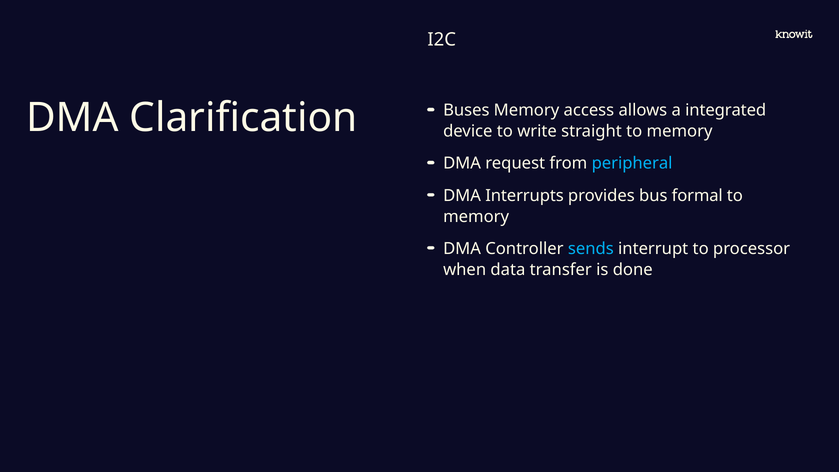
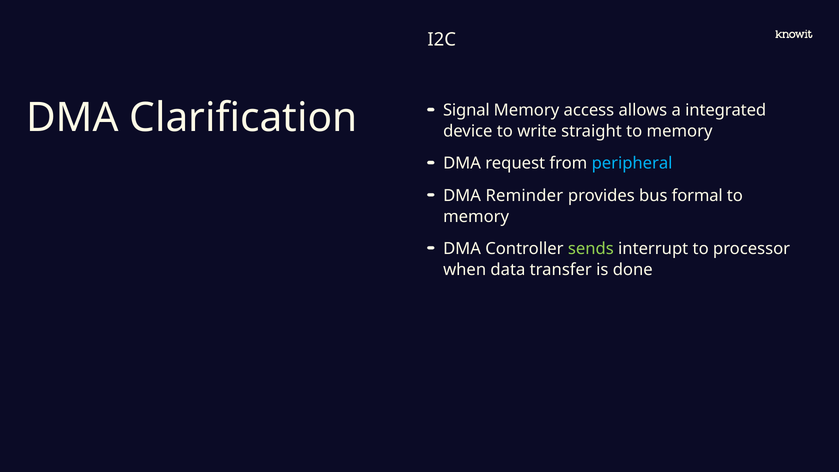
Buses: Buses -> Signal (466, 110)
Interrupts: Interrupts -> Reminder (524, 196)
sends colour: light blue -> light green (591, 249)
